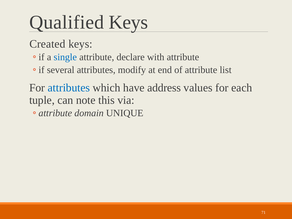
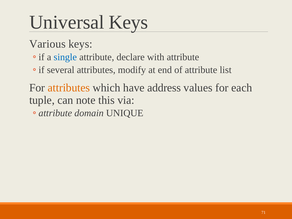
Qualified: Qualified -> Universal (67, 22)
Created: Created -> Various (47, 44)
attributes colour: blue -> orange (69, 88)
